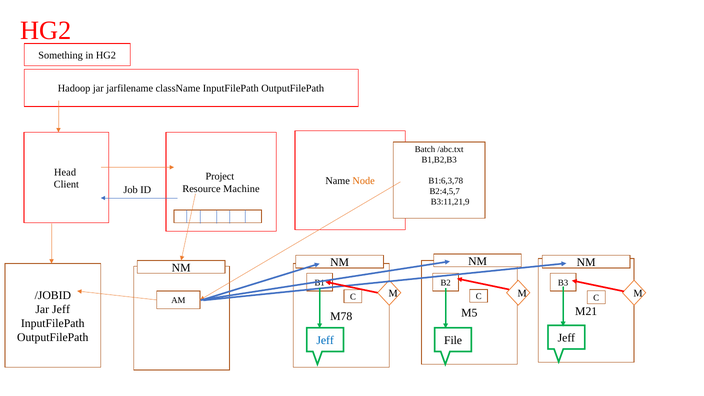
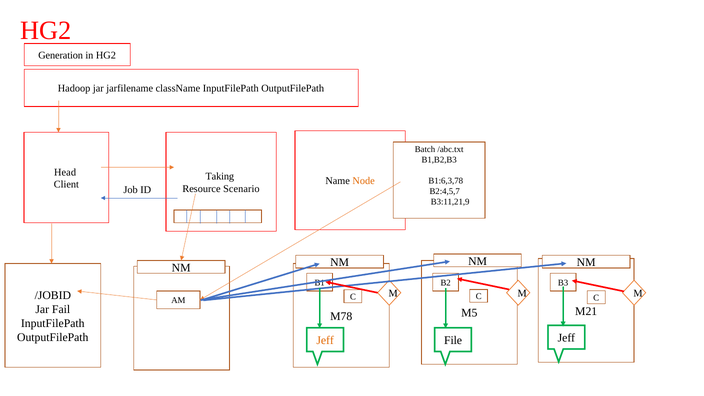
Something: Something -> Generation (61, 55)
Project: Project -> Taking (220, 176)
Machine: Machine -> Scenario (241, 189)
Jar Jeff: Jeff -> Fail (61, 309)
Jeff colour: blue -> orange (325, 340)
